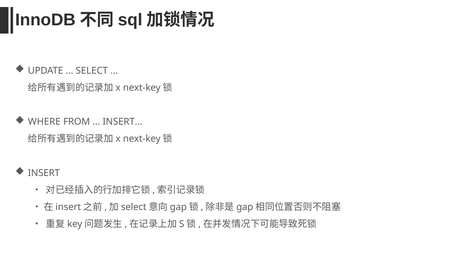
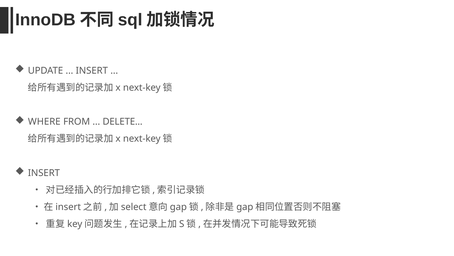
SELECT: SELECT -> INSERT (92, 70)
INSERT: INSERT -> DELETE (123, 121)
